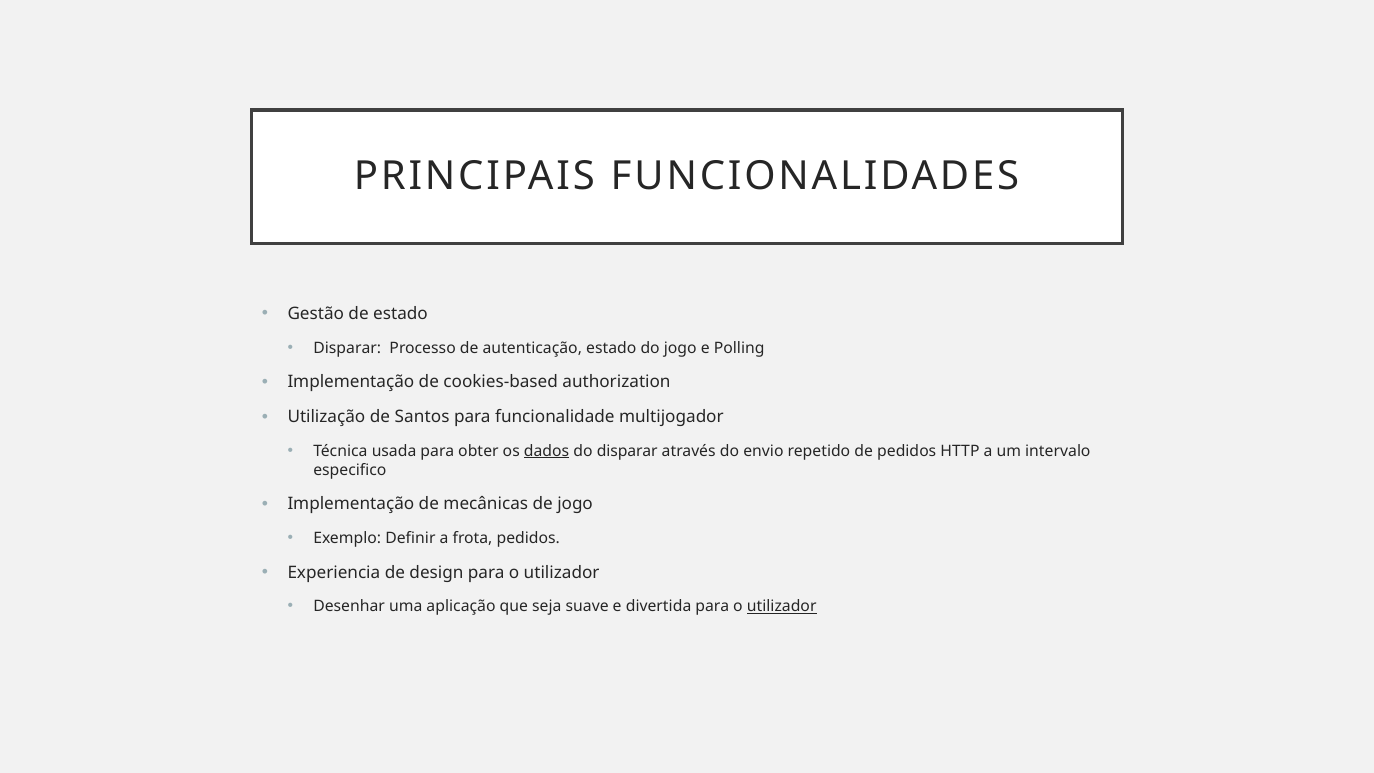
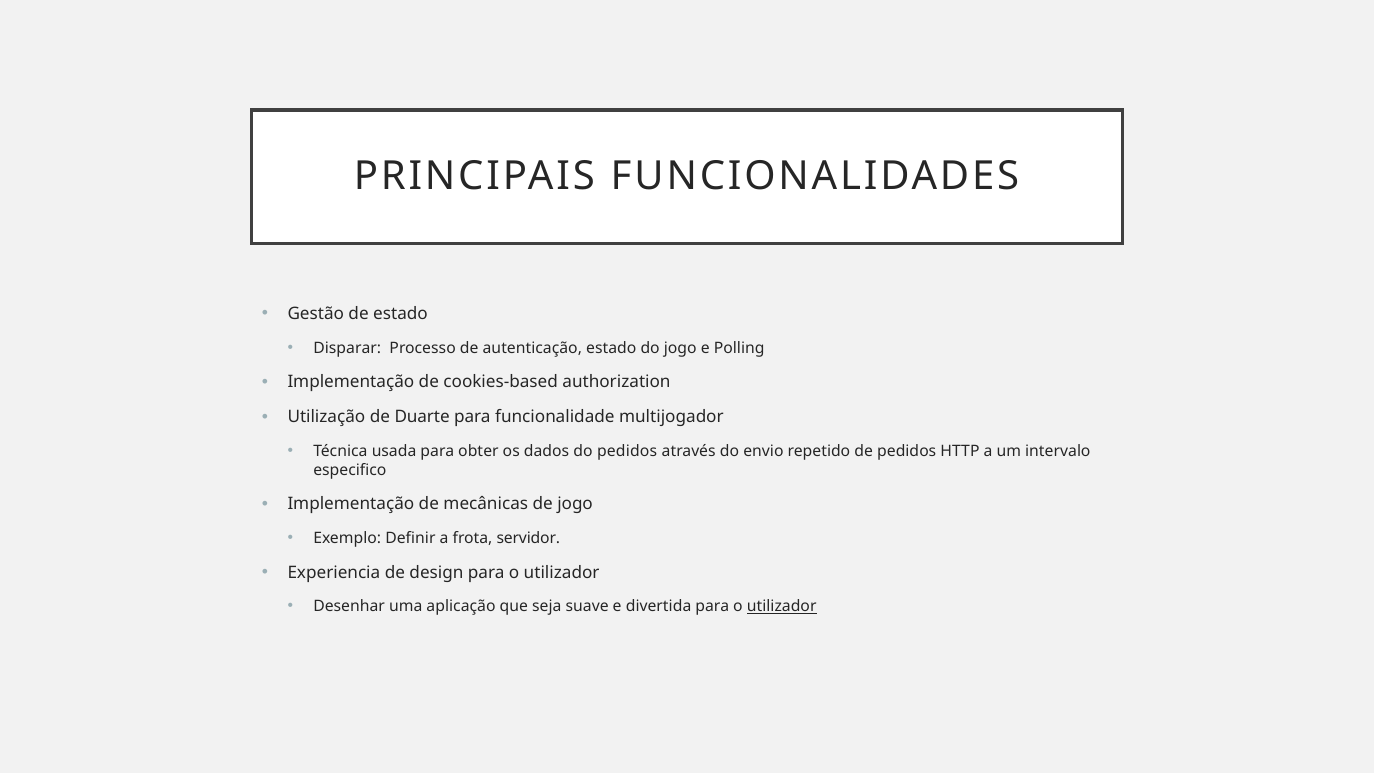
Santos: Santos -> Duarte (422, 417)
dados underline: present -> none (547, 451)
do disparar: disparar -> pedidos (627, 451)
frota pedidos: pedidos -> servidor (528, 538)
